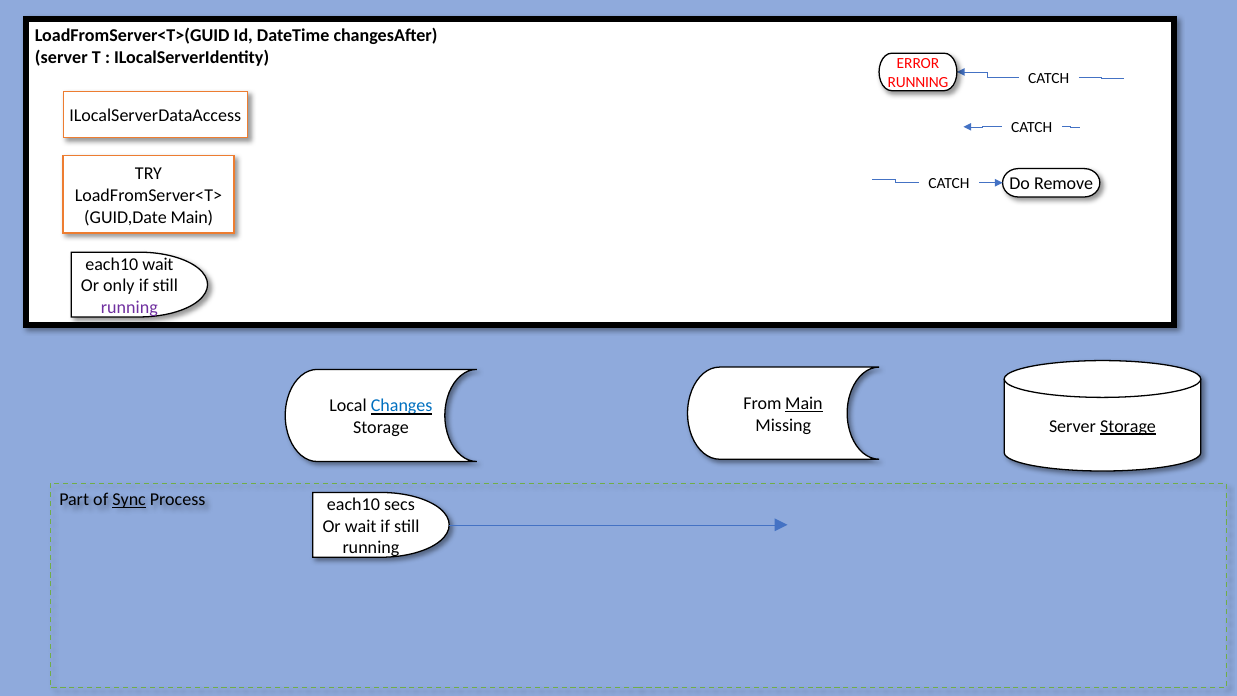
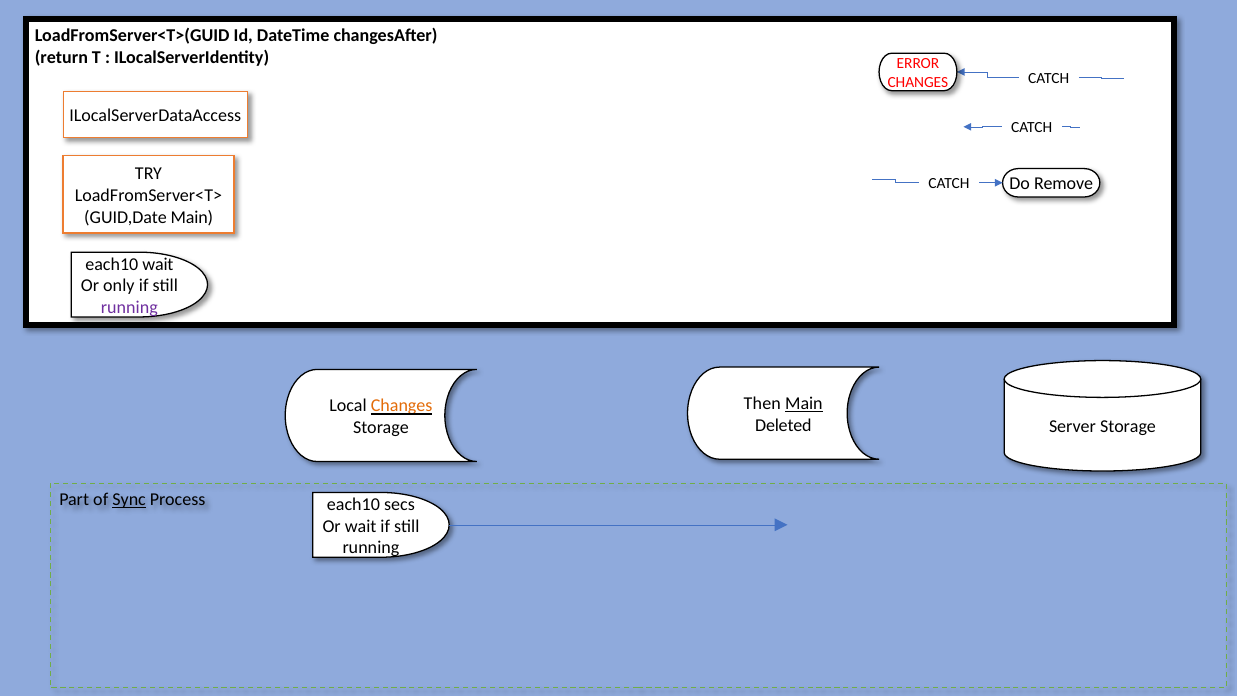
server: server -> return (61, 58)
RUNNING: RUNNING -> CHANGES (918, 82)
From: From -> Then (762, 403)
Changes colour: blue -> orange (402, 406)
Missing: Missing -> Deleted (783, 425)
Storage underline: present -> none (1128, 426)
